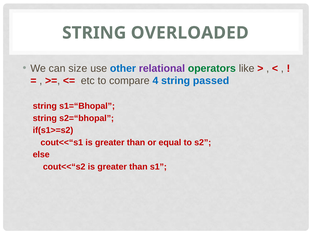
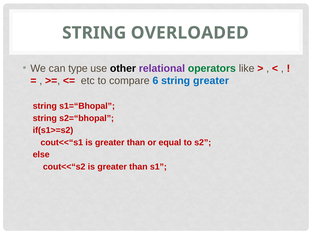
size: size -> type (78, 68)
other colour: blue -> black (123, 68)
4: 4 -> 6 (155, 81)
string passed: passed -> greater (211, 81)
